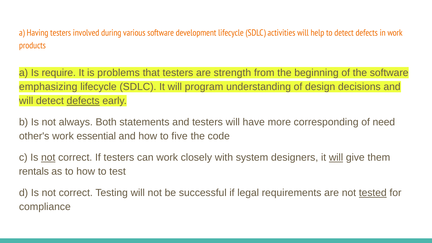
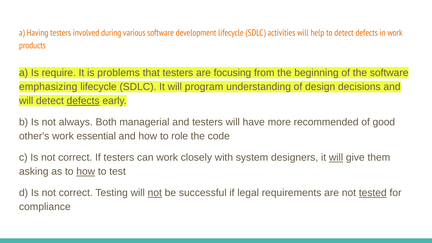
strength: strength -> focusing (232, 73)
statements: statements -> managerial (144, 122)
corresponding: corresponding -> recommended (326, 122)
need: need -> good (384, 122)
five: five -> role (180, 136)
not underline: present -> none (48, 158)
rentals: rentals -> asking (34, 172)
how underline: none -> present (86, 172)
not underline: none -> present (155, 193)
